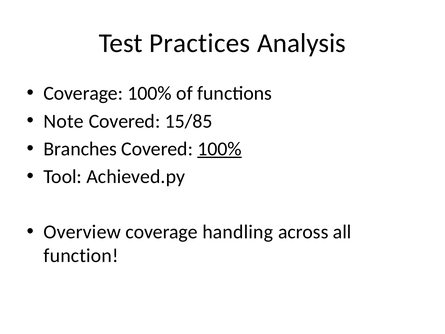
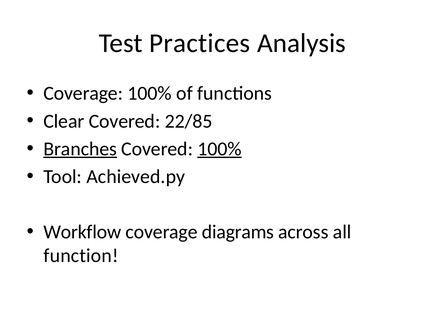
Note: Note -> Clear (64, 121)
15/85: 15/85 -> 22/85 (189, 121)
Branches underline: none -> present (80, 149)
Overview: Overview -> Workflow (82, 232)
handling: handling -> diagrams (238, 232)
